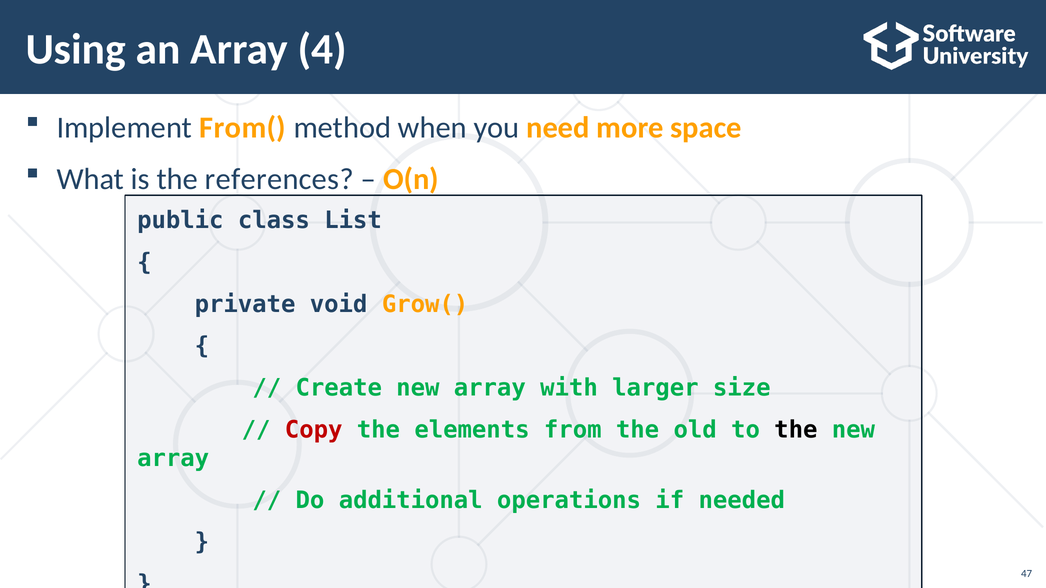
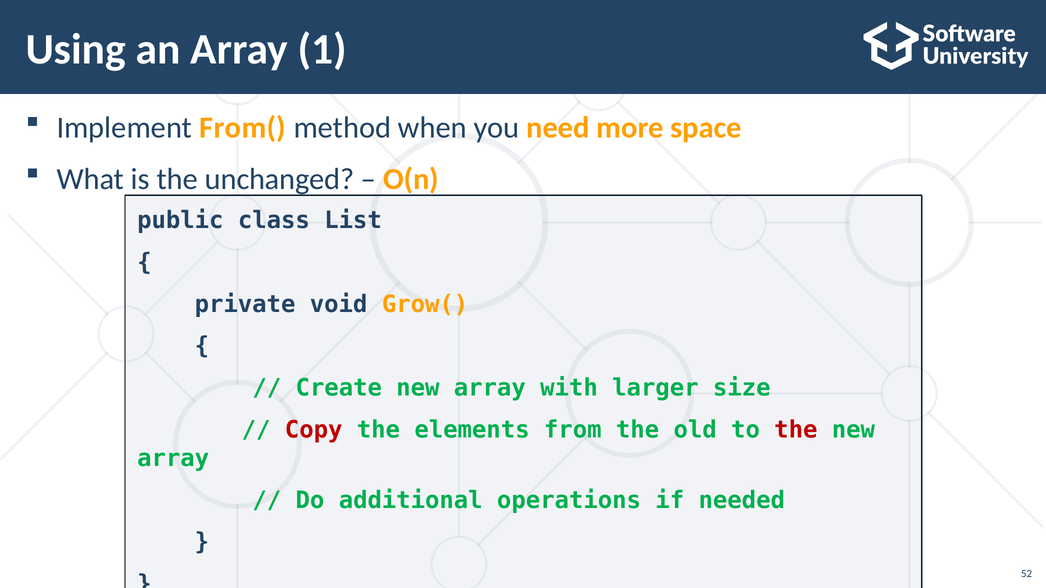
4: 4 -> 1 (322, 50)
references: references -> unchanged (280, 179)
the colour: black -> red (796, 430)
47: 47 -> 52 (1027, 574)
